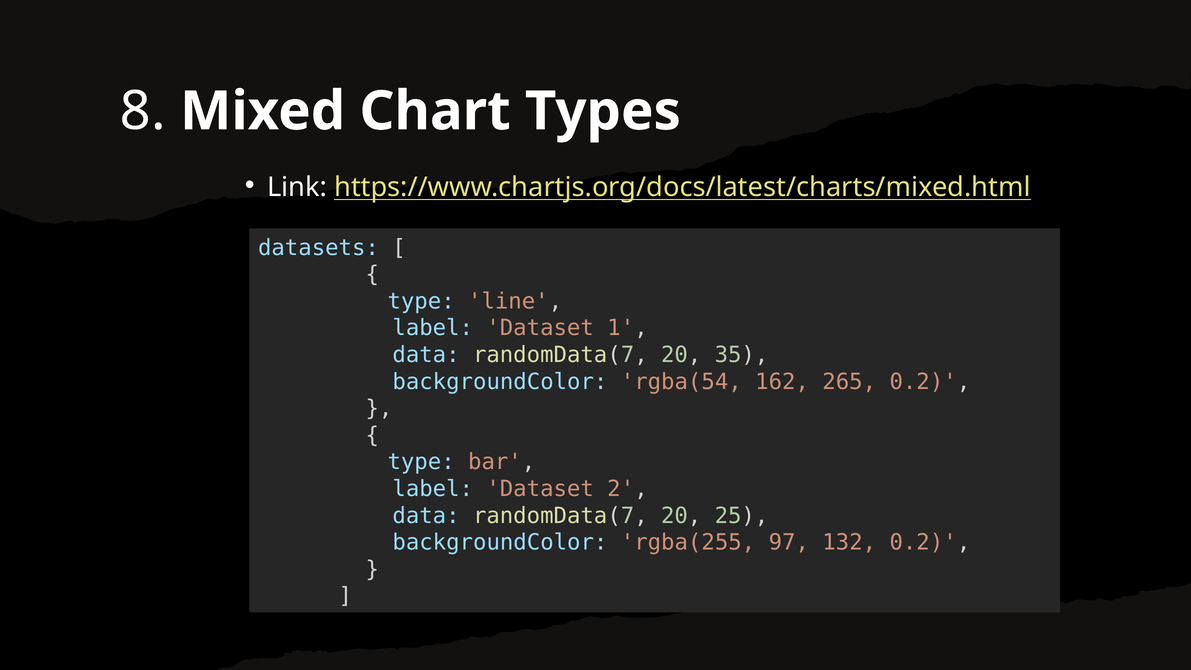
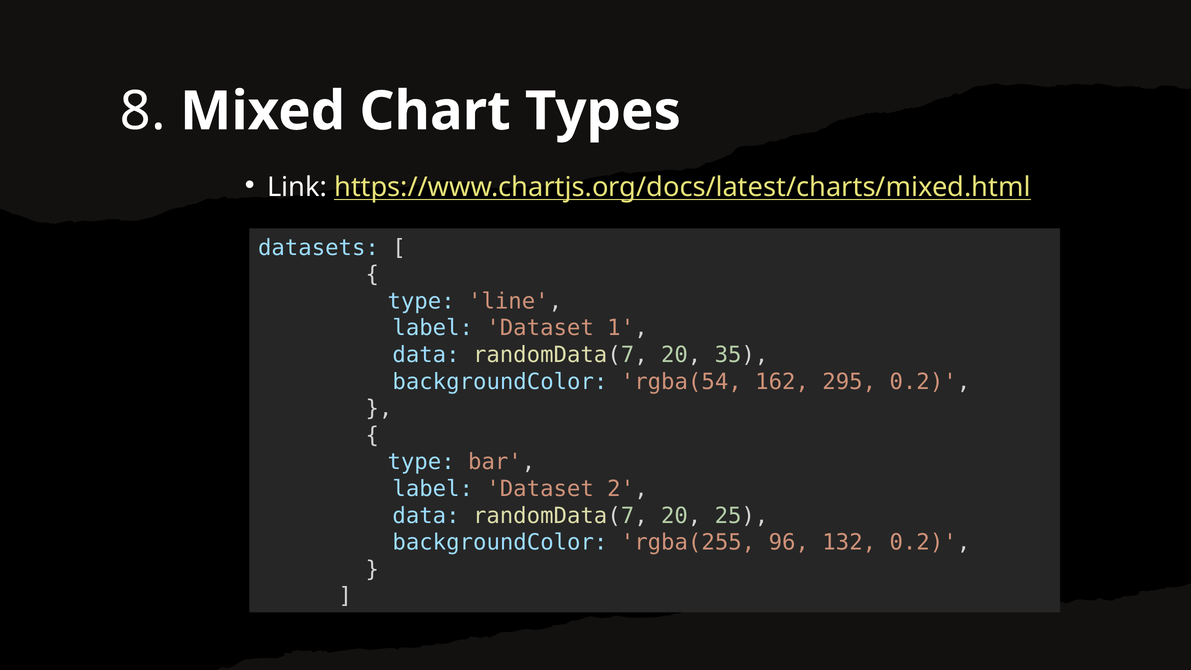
265: 265 -> 295 (849, 382)
97: 97 -> 96 (789, 542)
